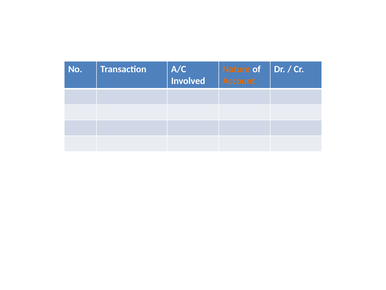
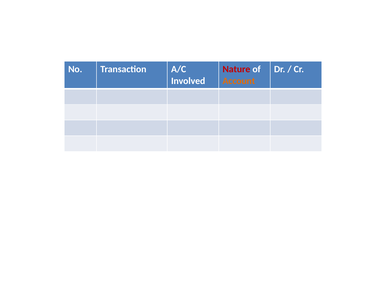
Nature colour: orange -> red (236, 69)
